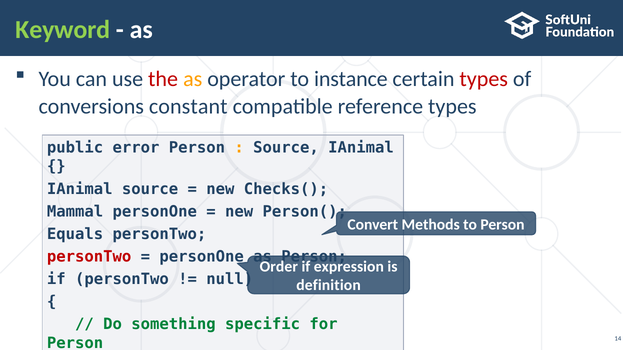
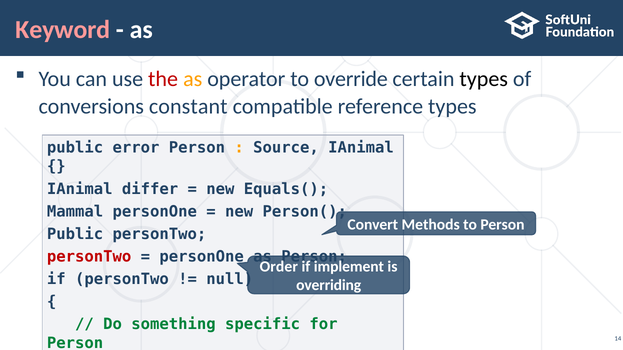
Keyword colour: light green -> pink (63, 30)
instance: instance -> override (351, 79)
types colour: red -> black (484, 79)
IAnimal source: source -> differ (150, 189)
Checks(: Checks( -> Equals( (286, 189)
Equals: Equals -> Public (75, 234)
expression: expression -> implement (349, 267)
definition: definition -> overriding (329, 286)
